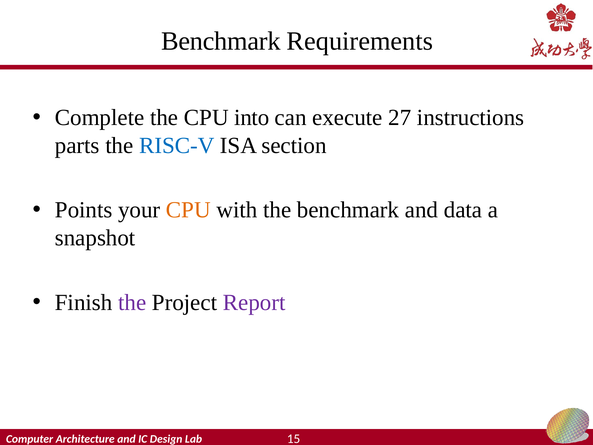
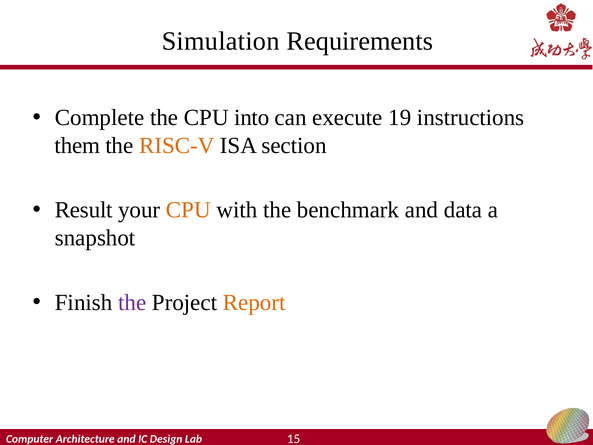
Benchmark: Benchmark -> Simulation (221, 41)
27: 27 -> 19 (400, 118)
parts: parts -> them (77, 145)
RISC-V colour: blue -> orange (177, 145)
Points: Points -> Result (84, 210)
Report colour: purple -> orange (254, 302)
